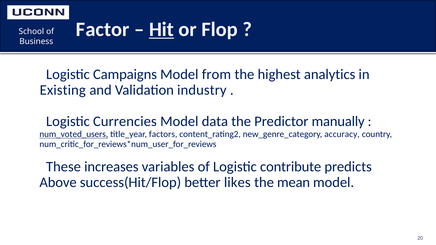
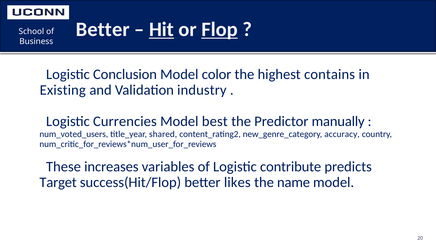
Factor: Factor -> Better (103, 29)
Flop underline: none -> present (220, 29)
Campaigns: Campaigns -> Conclusion (125, 75)
from: from -> color (217, 75)
analytics: analytics -> contains (330, 75)
data: data -> best (215, 122)
num_voted_users underline: present -> none (74, 134)
factors: factors -> shared (163, 134)
Above: Above -> Target (58, 182)
mean: mean -> name (294, 182)
